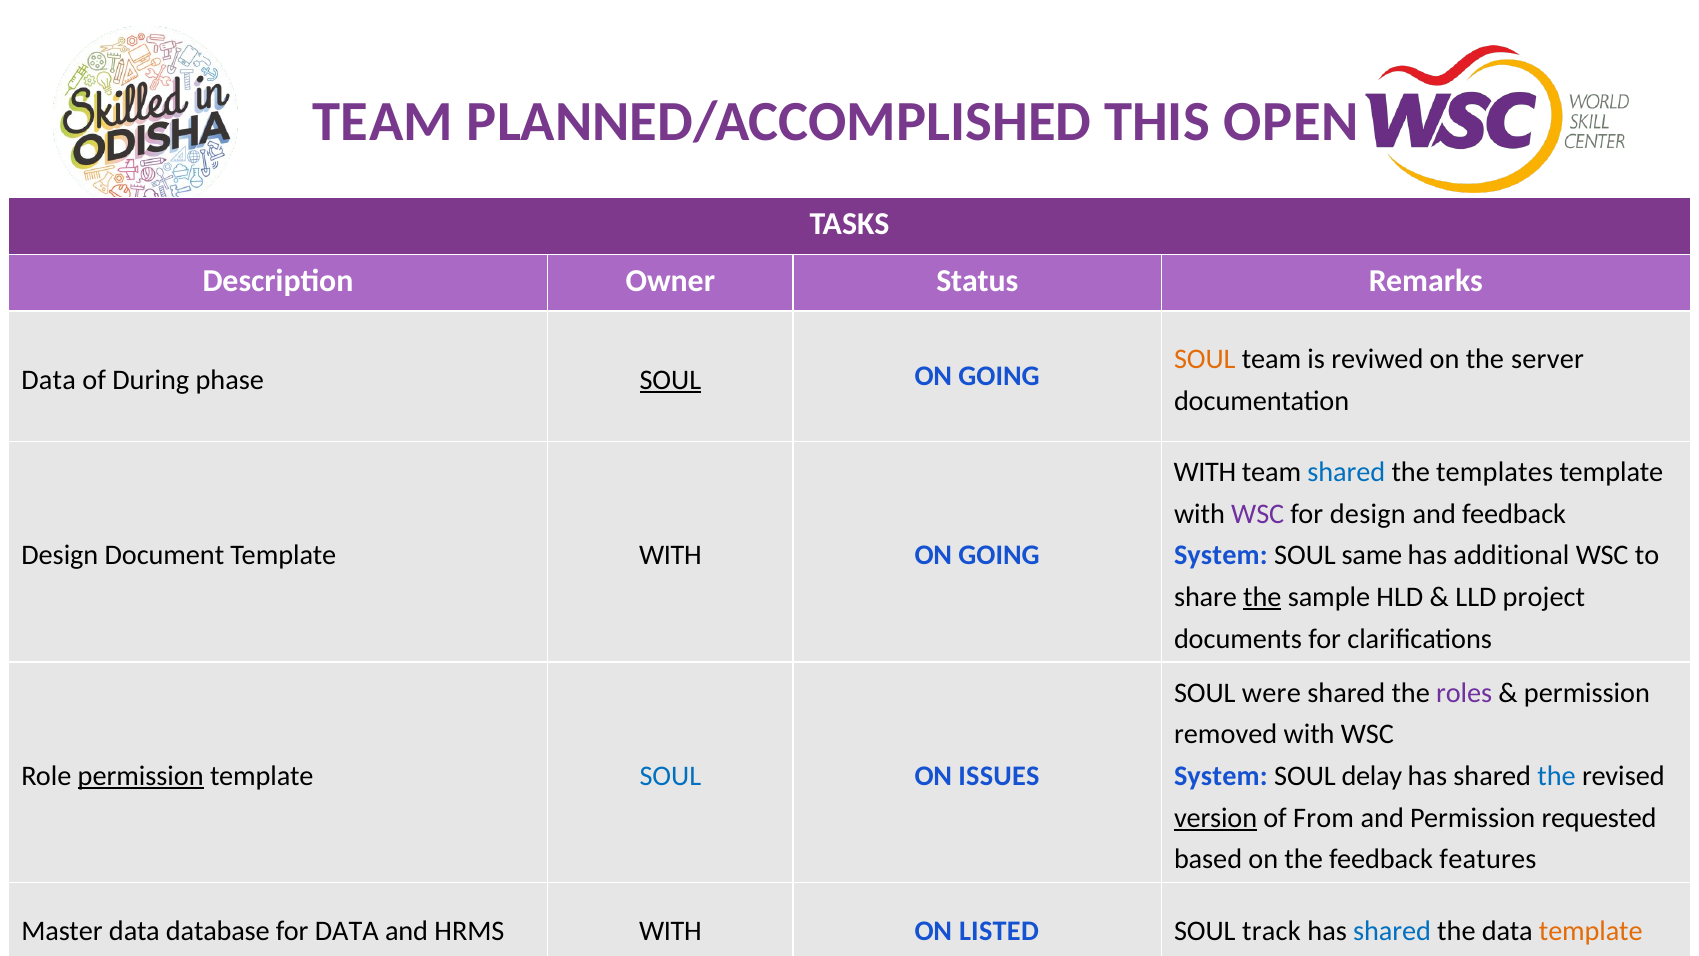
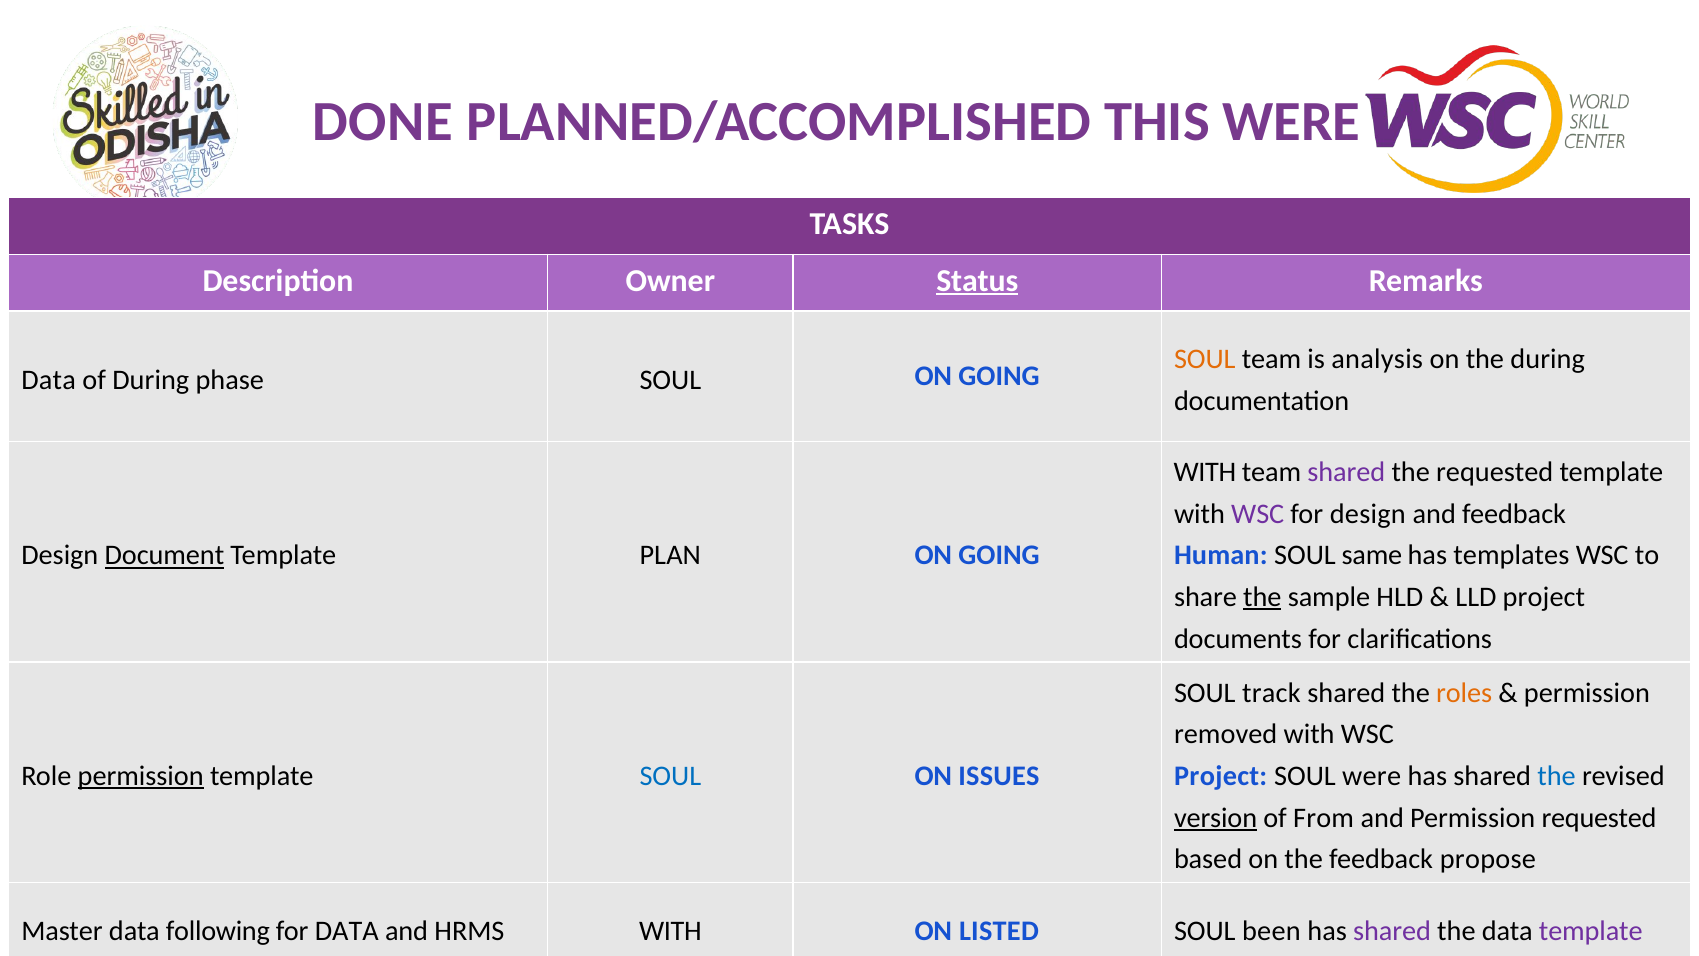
TEAM: TEAM -> DONE (383, 122)
THIS OPEN: OPEN -> WERE (1291, 122)
Status underline: none -> present (977, 280)
reviwed: reviwed -> analysis (1377, 359)
the server: server -> during (1548, 359)
SOUL underline: present -> none (670, 380)
shared colour: blue -> purple (1346, 472)
the templates: templates -> requested (1495, 472)
Document underline: none -> present (164, 555)
WITH: WITH -> PLAN (670, 555)
System: System -> Human (1221, 555)
additional: additional -> templates (1511, 555)
were: were -> track (1271, 693)
roles colour: purple -> orange (1464, 693)
System: System -> Project (1221, 776)
SOUL delay: delay -> were (1372, 776)
features: features -> propose (1488, 859)
database: database -> following (218, 931)
track: track -> been (1271, 931)
shared colour: blue -> purple (1392, 931)
template colour: orange -> purple (1591, 931)
